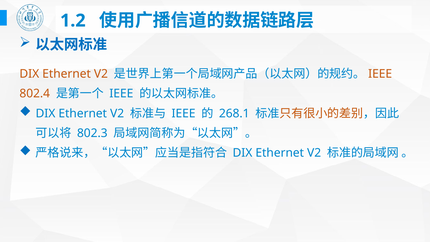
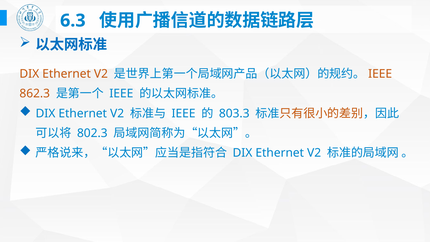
1.2: 1.2 -> 6.3 (73, 21)
802.4: 802.4 -> 862.3 (35, 94)
268.1: 268.1 -> 803.3 (234, 113)
